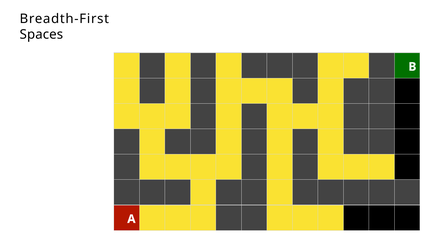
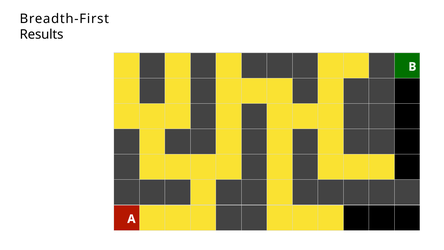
Spaces: Spaces -> Results (42, 34)
